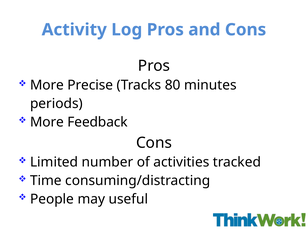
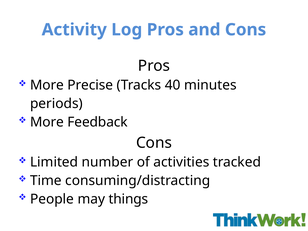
80: 80 -> 40 (173, 85)
useful: useful -> things (128, 199)
